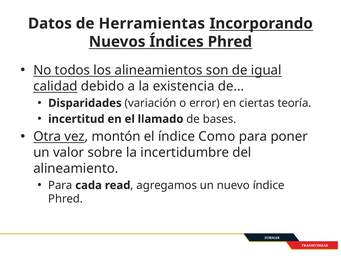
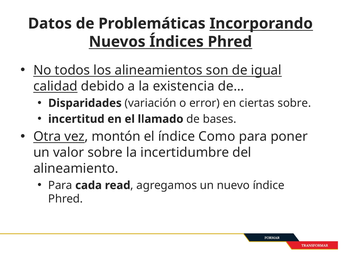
Herramientas: Herramientas -> Problemáticas (152, 24)
ciertas teoría: teoría -> sobre (294, 103)
